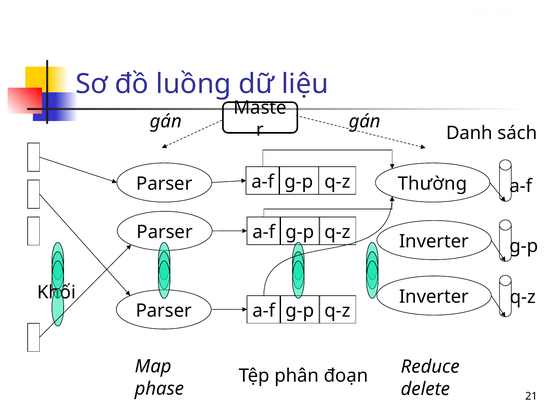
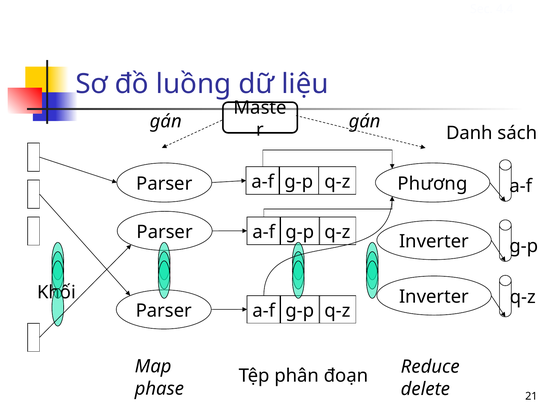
Thường: Thường -> Phương (433, 184)
